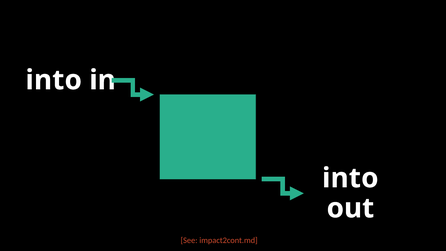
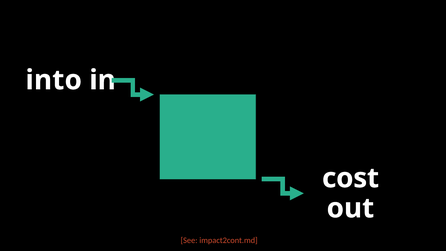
into: into -> cost (351, 178)
